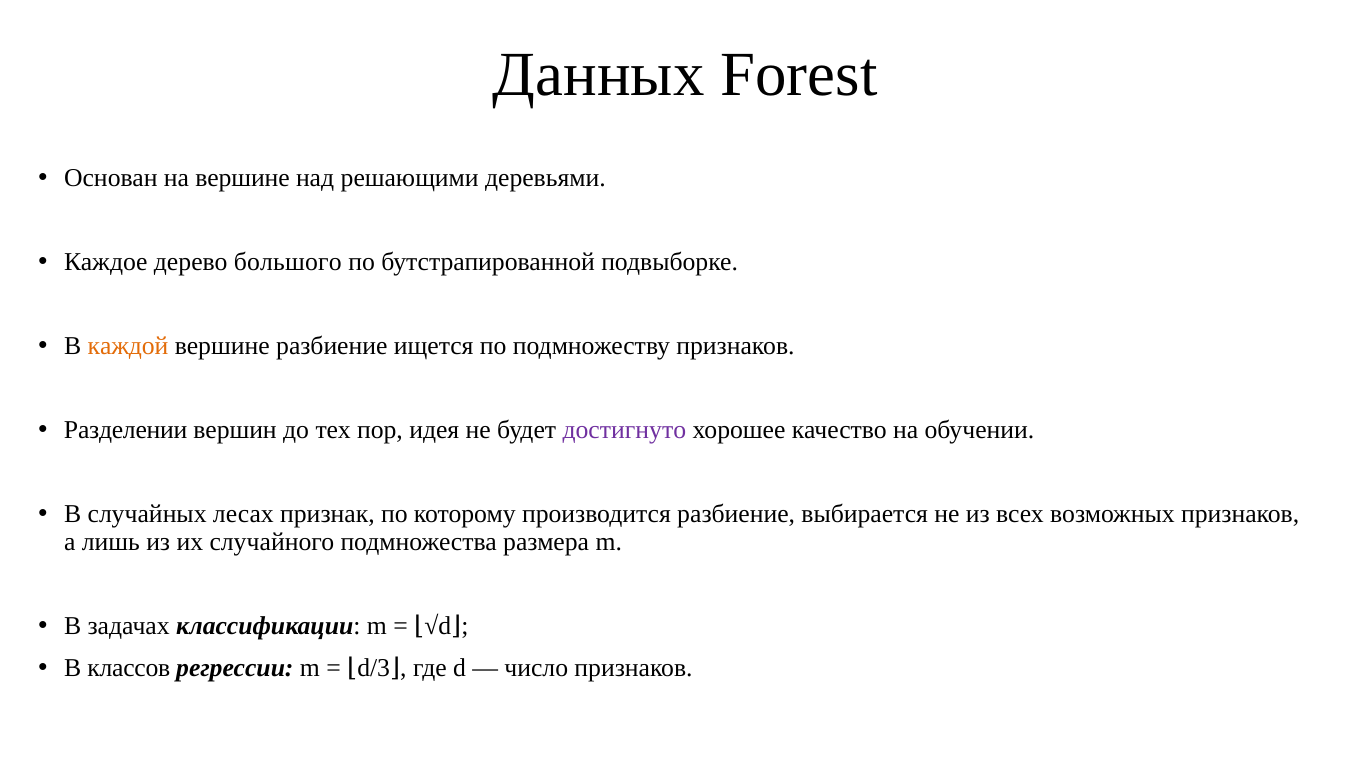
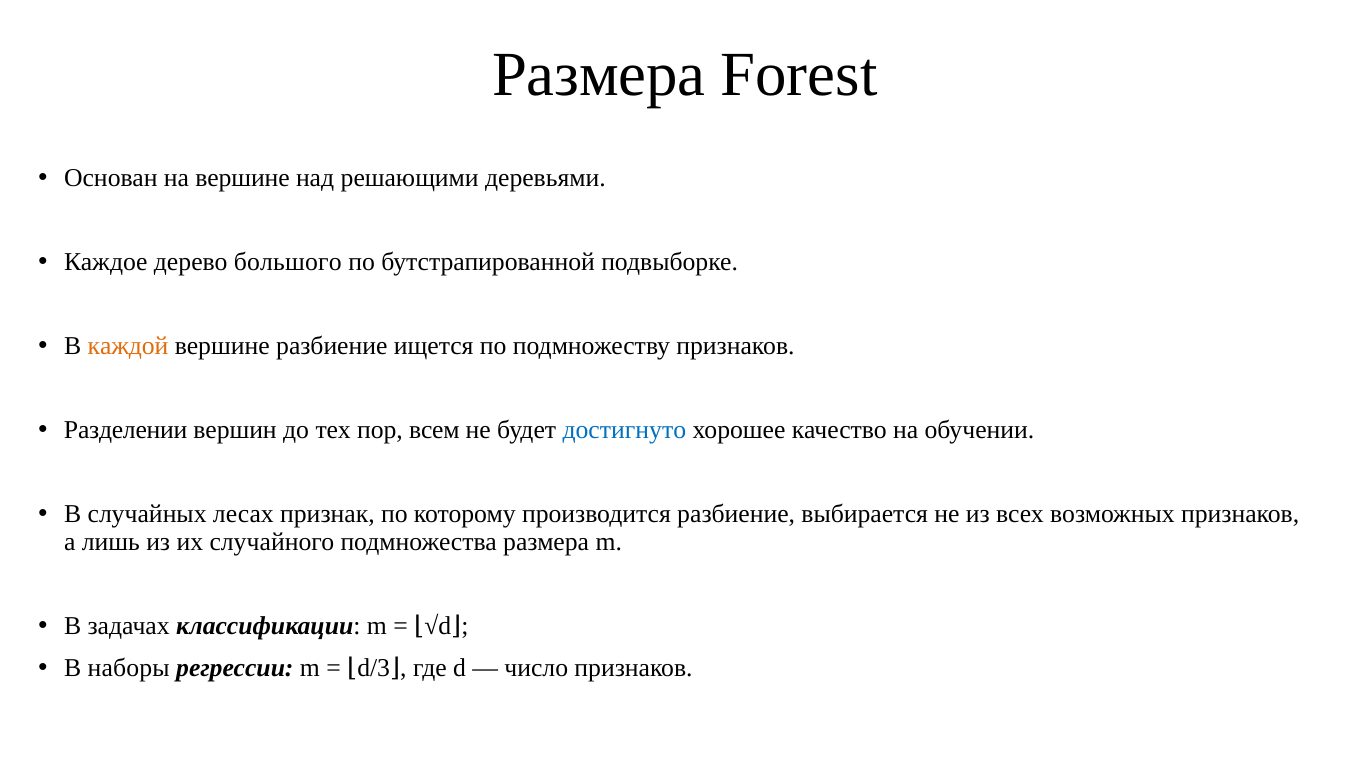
Данных: Данных -> Размера (599, 75)
идея: идея -> всем (434, 430)
достигнуто colour: purple -> blue (624, 430)
классов: классов -> наборы (129, 667)
